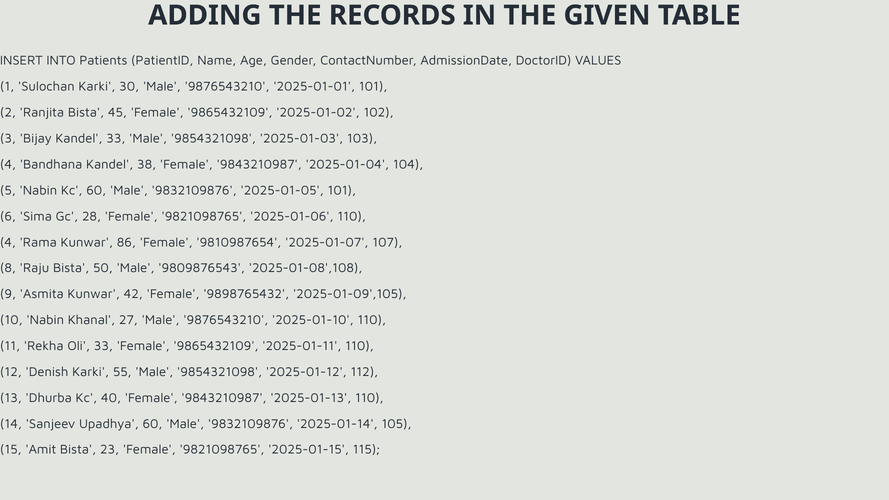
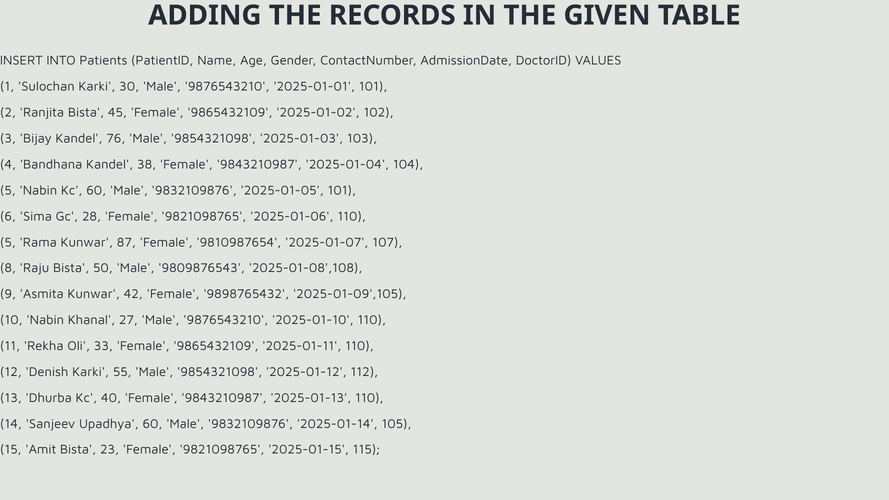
Kandel 33: 33 -> 76 (116, 139)
4: 4 -> 5 (8, 242)
86: 86 -> 87 (126, 242)
